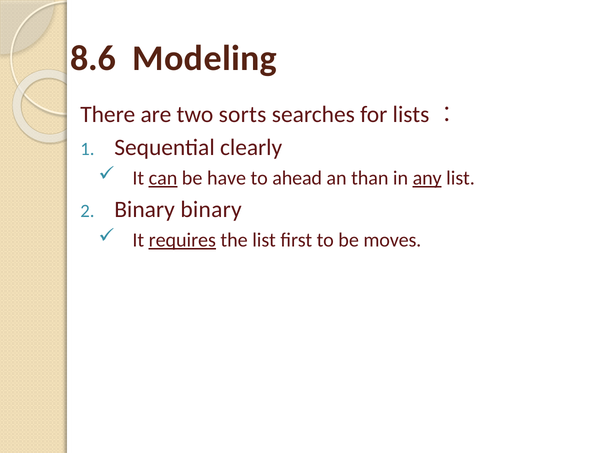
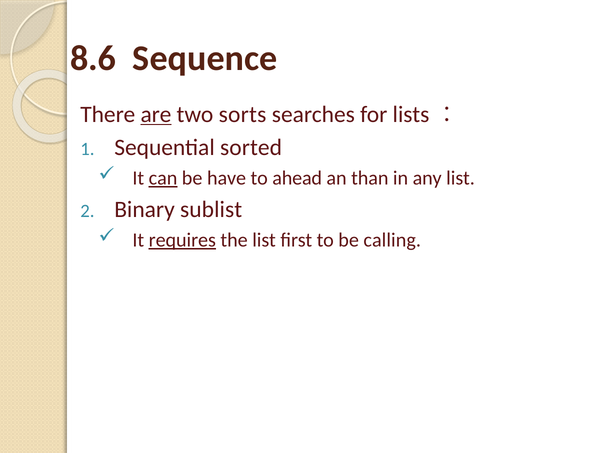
Modeling: Modeling -> Sequence (205, 58)
are underline: none -> present (156, 114)
clearly: clearly -> sorted (251, 148)
any underline: present -> none (427, 178)
Binary binary: binary -> sublist (211, 210)
moves: moves -> calling (392, 240)
